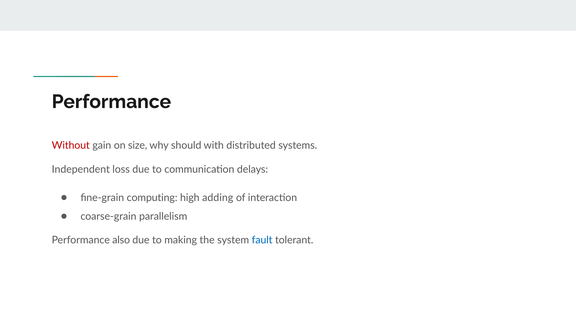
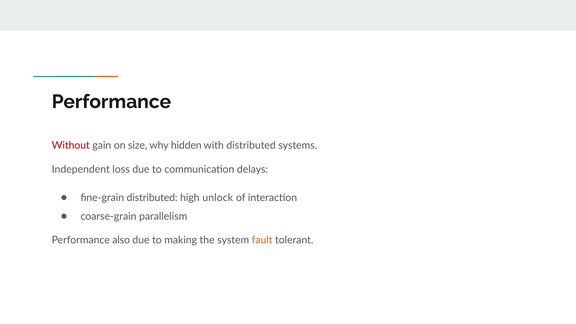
should: should -> hidden (186, 146)
fine-grain computing: computing -> distributed (152, 198)
adding: adding -> unlock (218, 198)
fault colour: blue -> orange (262, 240)
